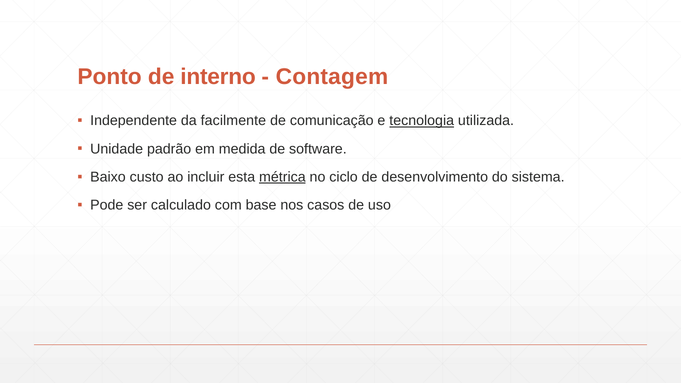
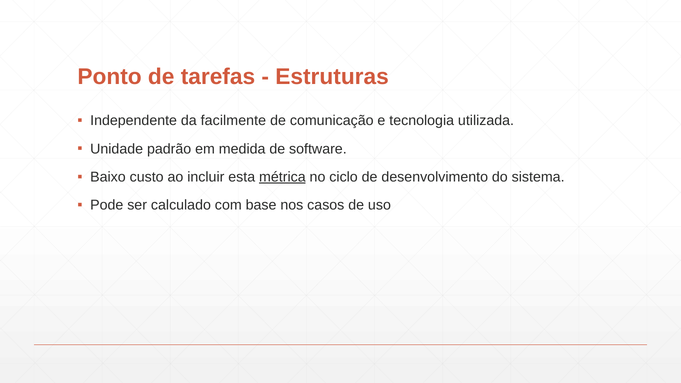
interno: interno -> tarefas (218, 77)
Contagem: Contagem -> Estruturas (332, 77)
tecnologia underline: present -> none (422, 121)
